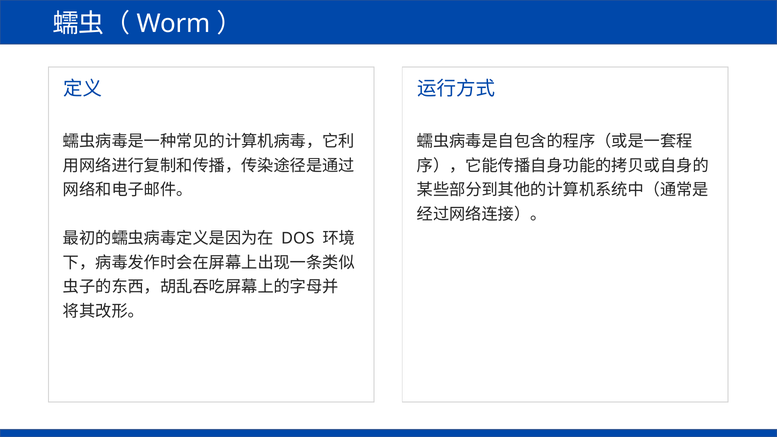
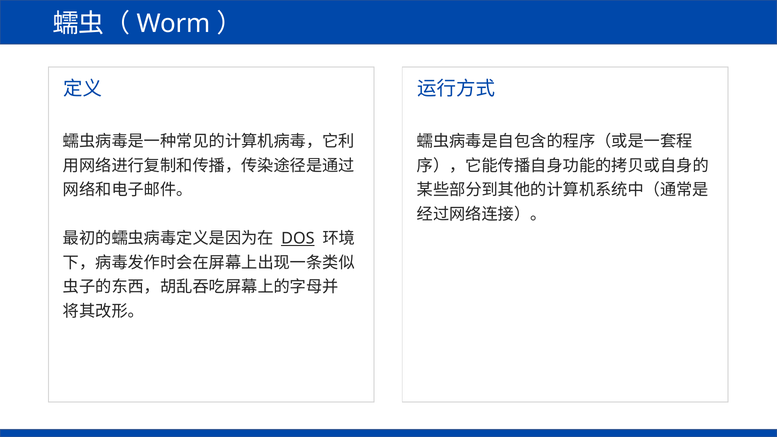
DOS underline: none -> present (298, 239)
